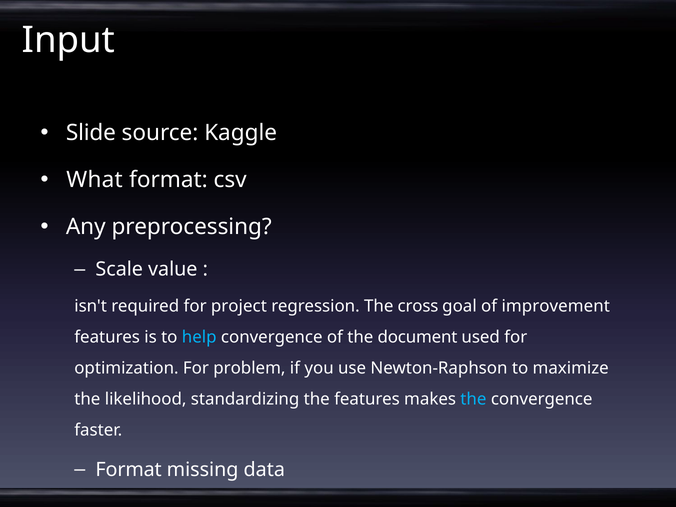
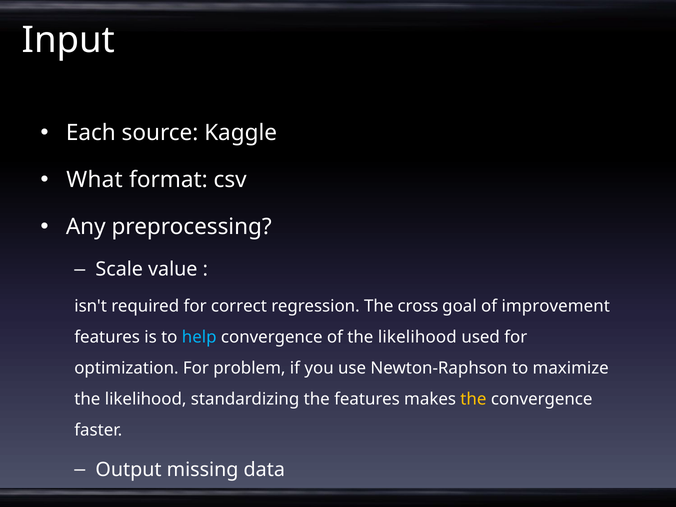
Slide: Slide -> Each (91, 133)
project: project -> correct (239, 306)
of the document: document -> likelihood (417, 337)
the colour: light blue -> yellow (473, 399)
Format: Format -> Output (129, 470)
